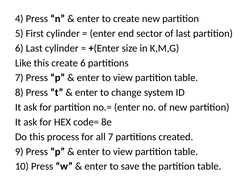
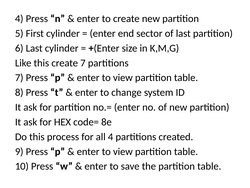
create 6: 6 -> 7 (83, 63)
all 7: 7 -> 4 (111, 136)
